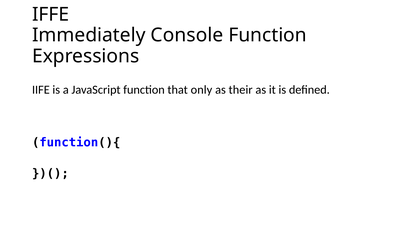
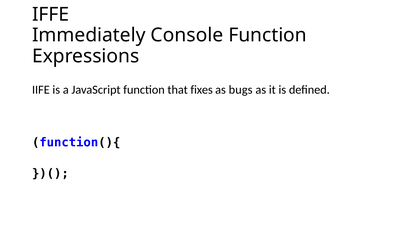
only: only -> fixes (202, 90)
their: their -> bugs (241, 90)
